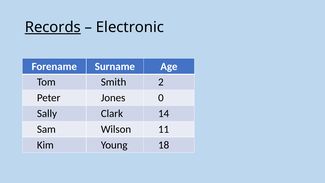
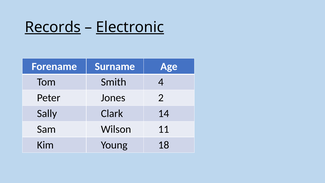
Electronic underline: none -> present (130, 27)
2: 2 -> 4 (161, 82)
0: 0 -> 2 (161, 98)
